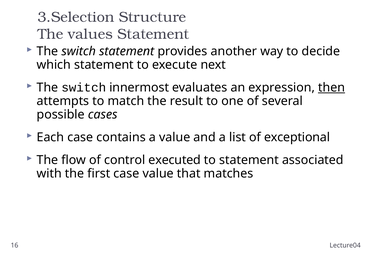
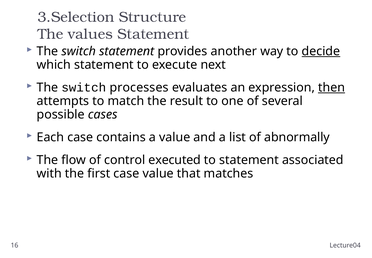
decide underline: none -> present (321, 51)
innermost: innermost -> processes (139, 87)
exceptional: exceptional -> abnormally (297, 137)
